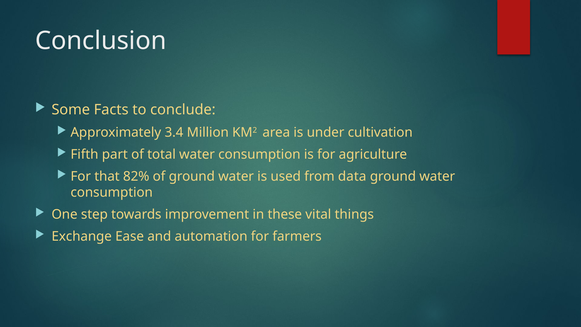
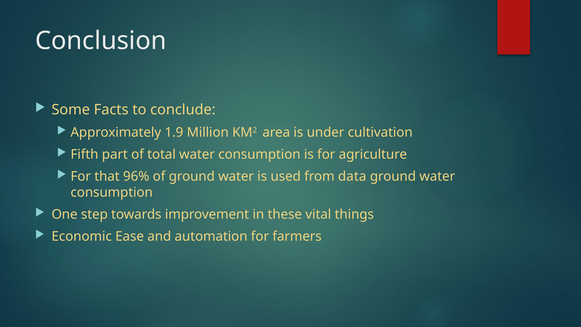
3.4: 3.4 -> 1.9 (174, 132)
82%: 82% -> 96% (136, 176)
Exchange: Exchange -> Economic (82, 236)
